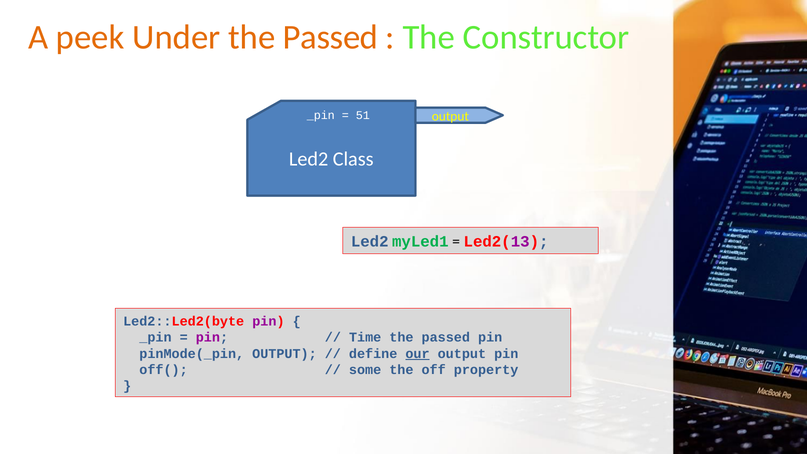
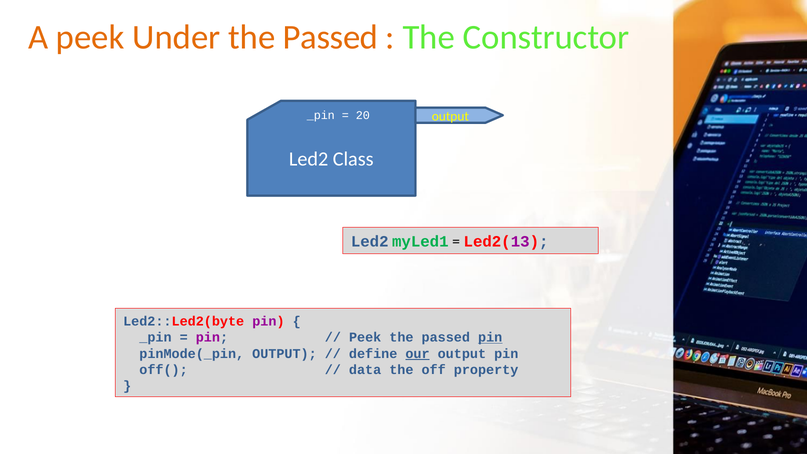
51: 51 -> 20 (363, 115)
Time: Time -> Peek (365, 337)
pin underline: none -> present (490, 337)
some: some -> data (365, 370)
